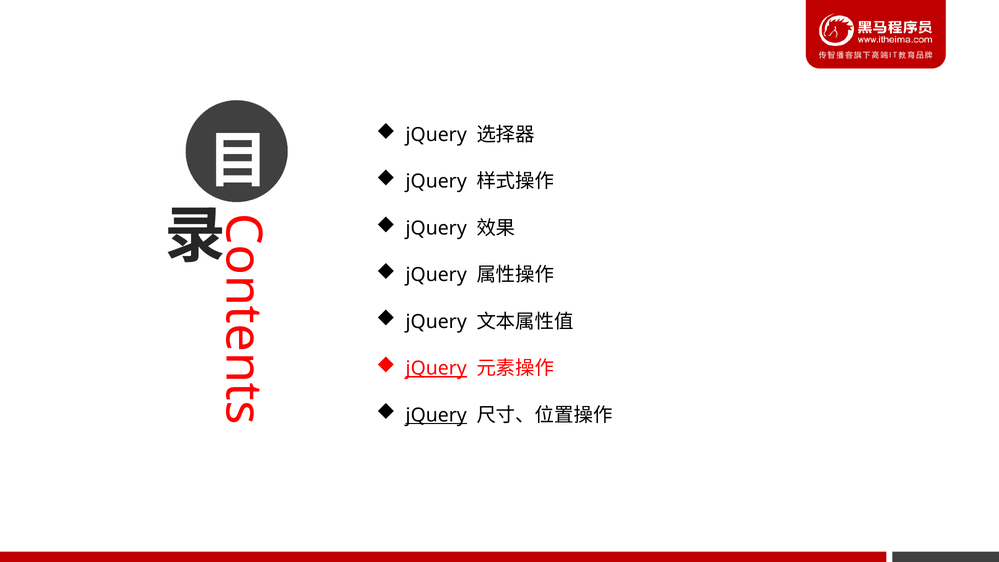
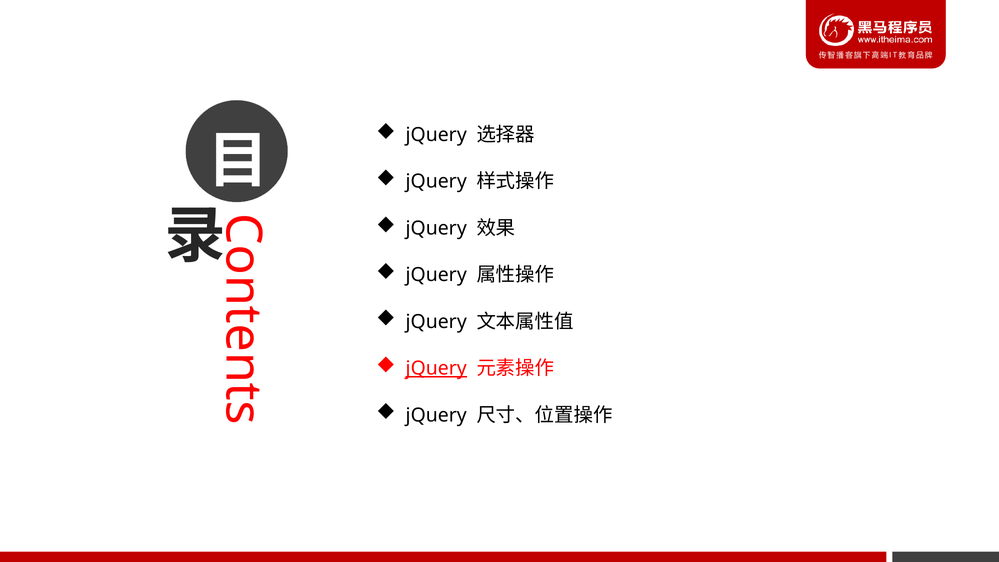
jQuery underline: present -> none (436, 415)
